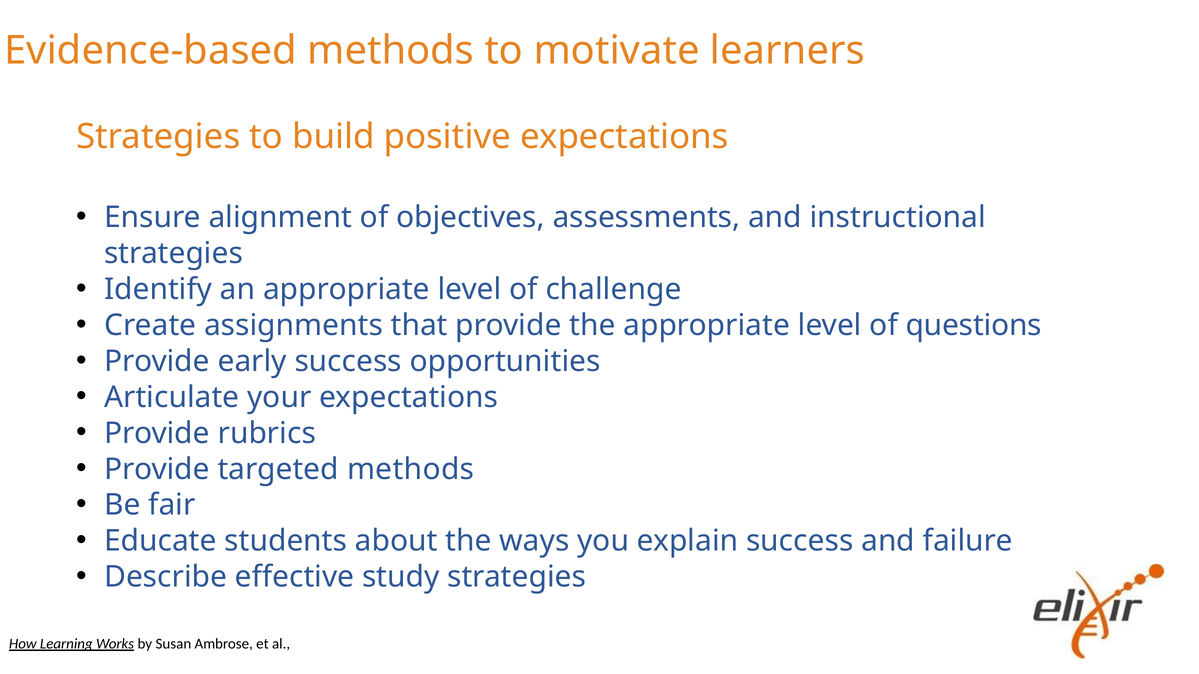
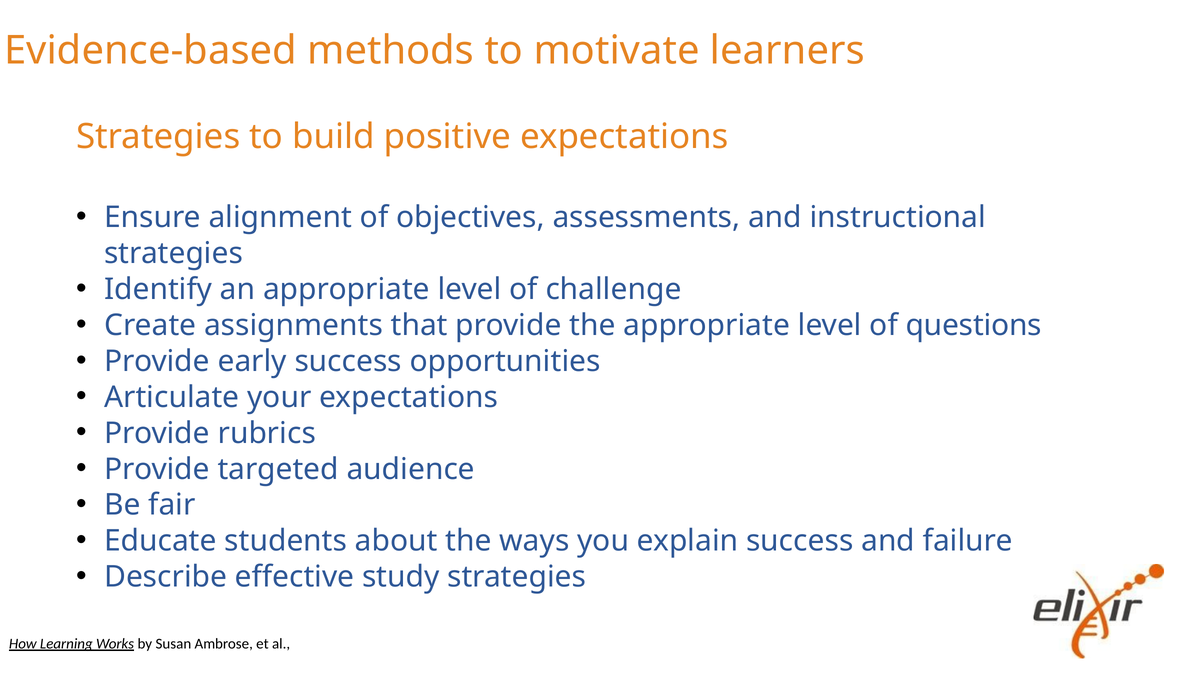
targeted methods: methods -> audience (411, 469)
